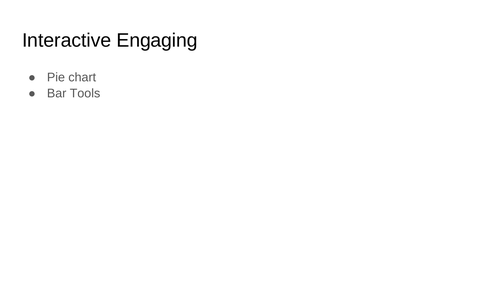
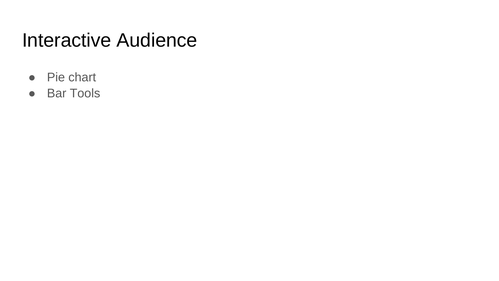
Engaging: Engaging -> Audience (157, 40)
